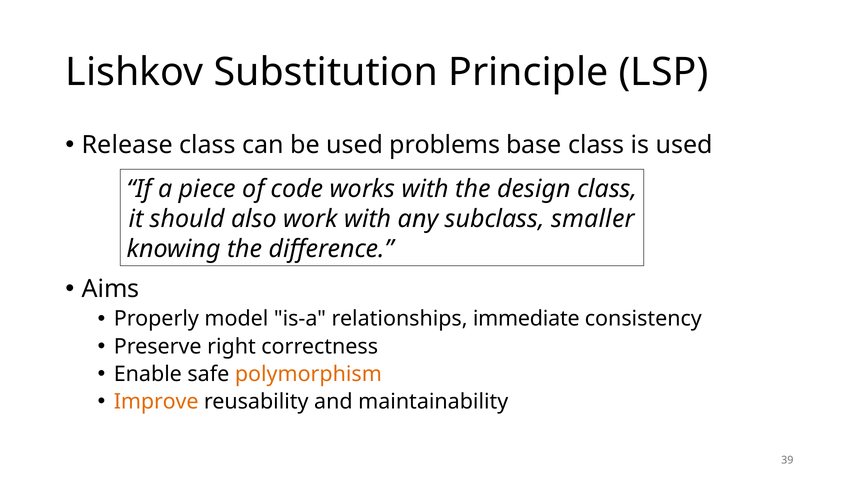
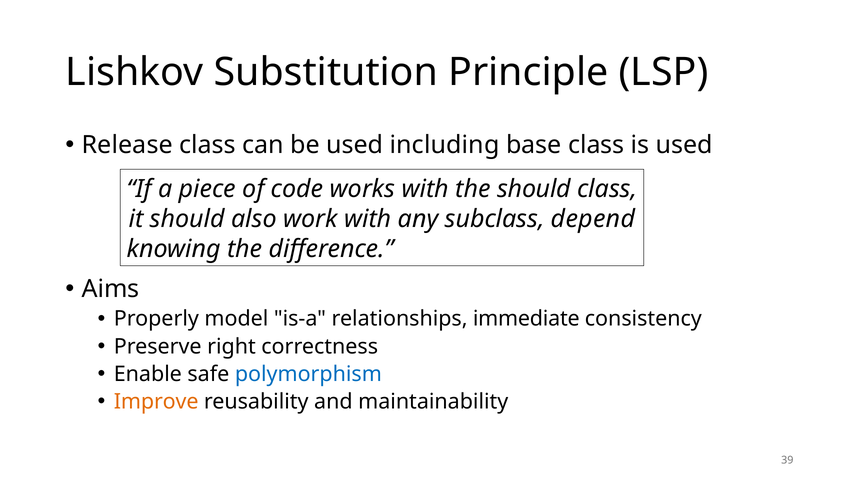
problems: problems -> including (445, 145)
the design: design -> should (534, 189)
smaller: smaller -> depend (593, 219)
polymorphism colour: orange -> blue (308, 374)
